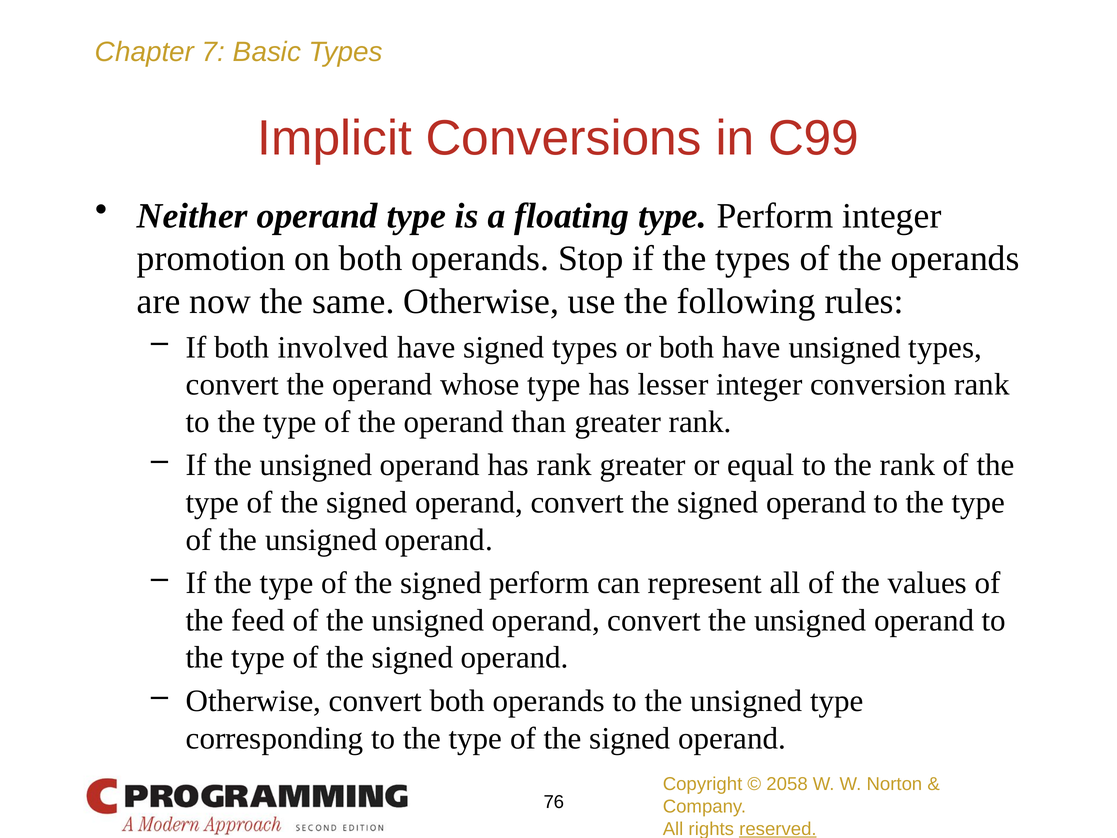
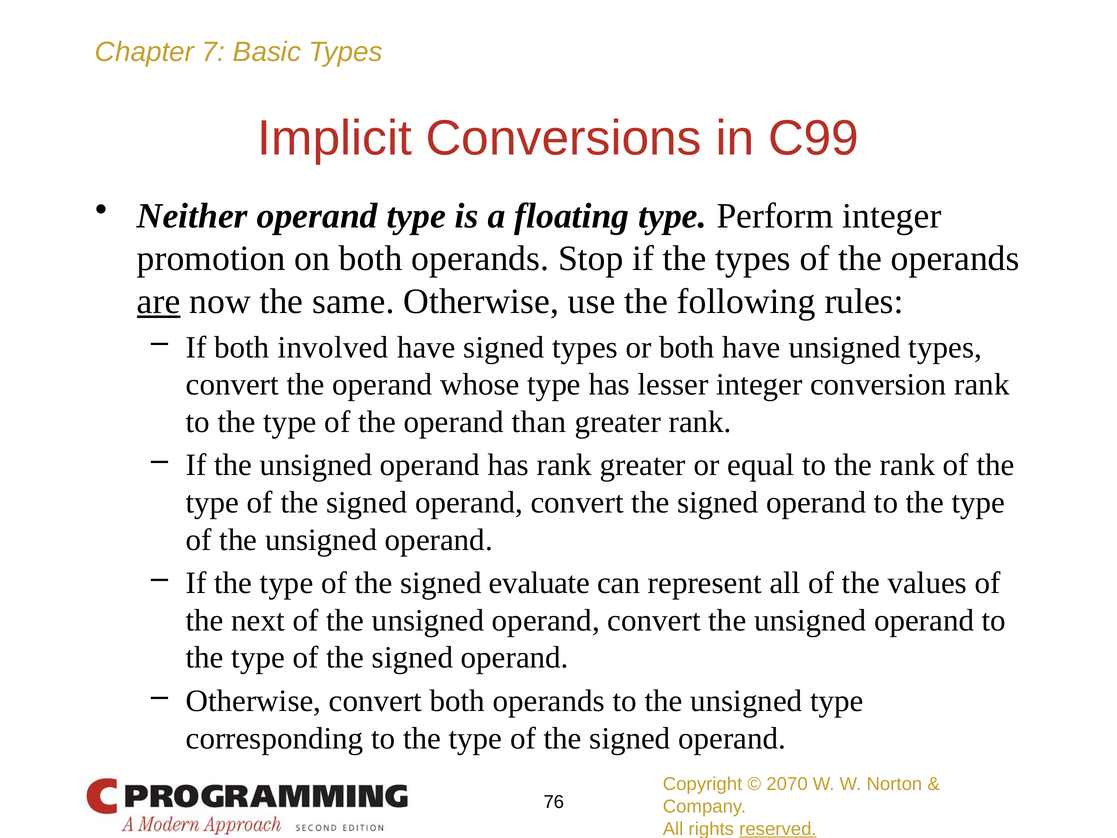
are underline: none -> present (159, 301)
signed perform: perform -> evaluate (539, 583)
feed: feed -> next (258, 620)
2058: 2058 -> 2070 (787, 784)
